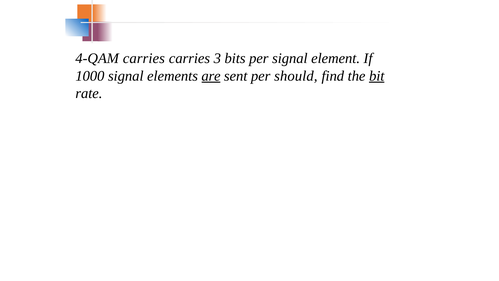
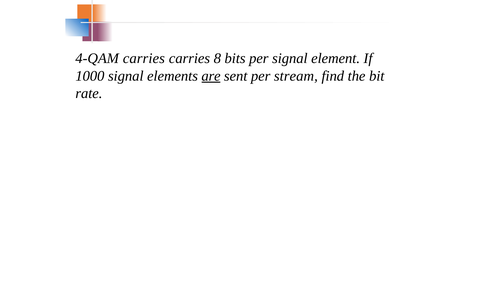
3: 3 -> 8 (217, 58)
should: should -> stream (296, 76)
bit underline: present -> none (377, 76)
